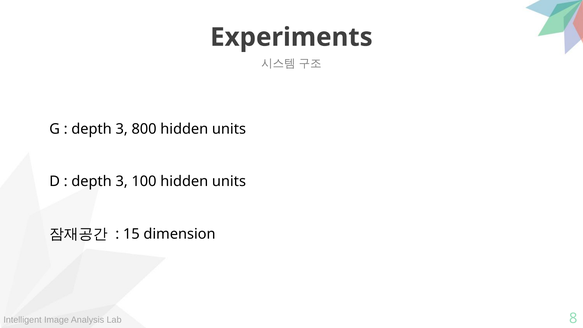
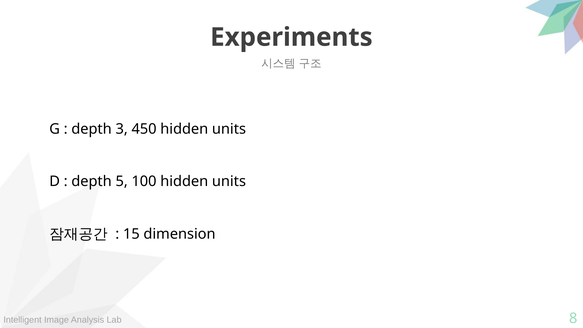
800: 800 -> 450 (144, 129)
3: 3 -> 5 (122, 181)
